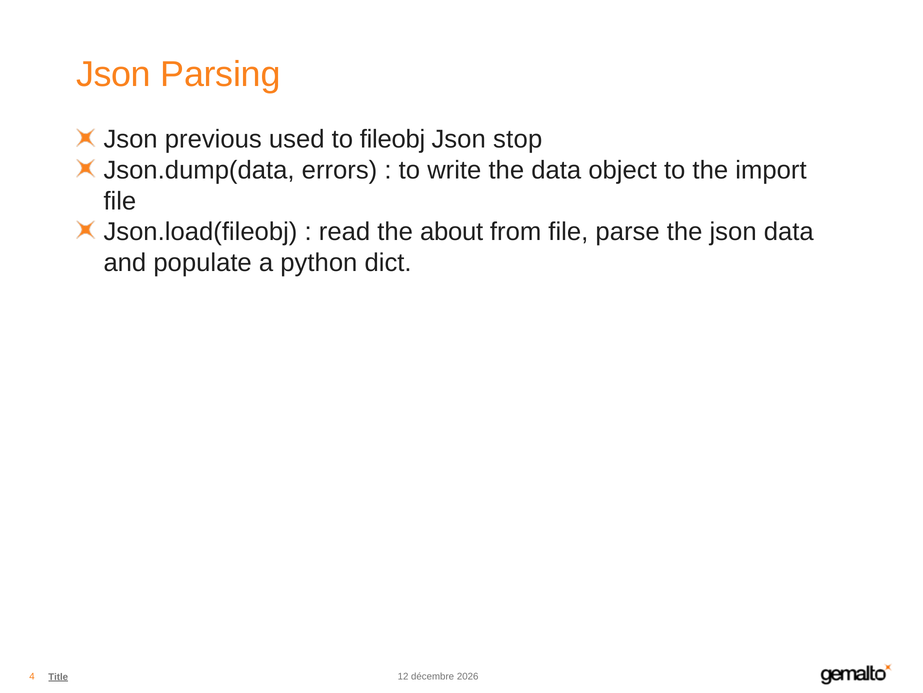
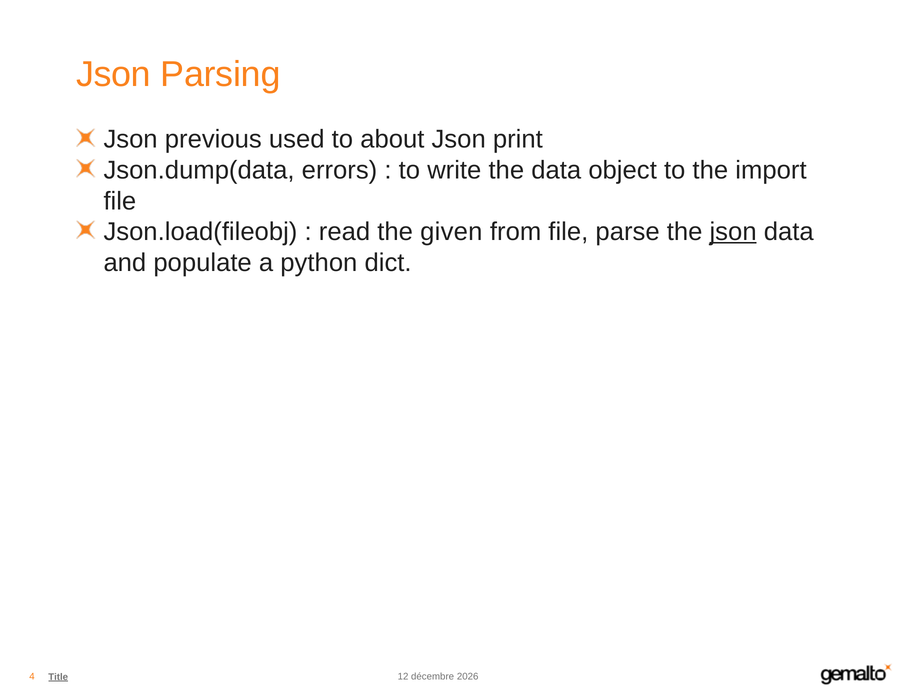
fileobj: fileobj -> about (392, 139)
stop: stop -> print (518, 139)
about: about -> given (451, 232)
json underline: none -> present (733, 232)
